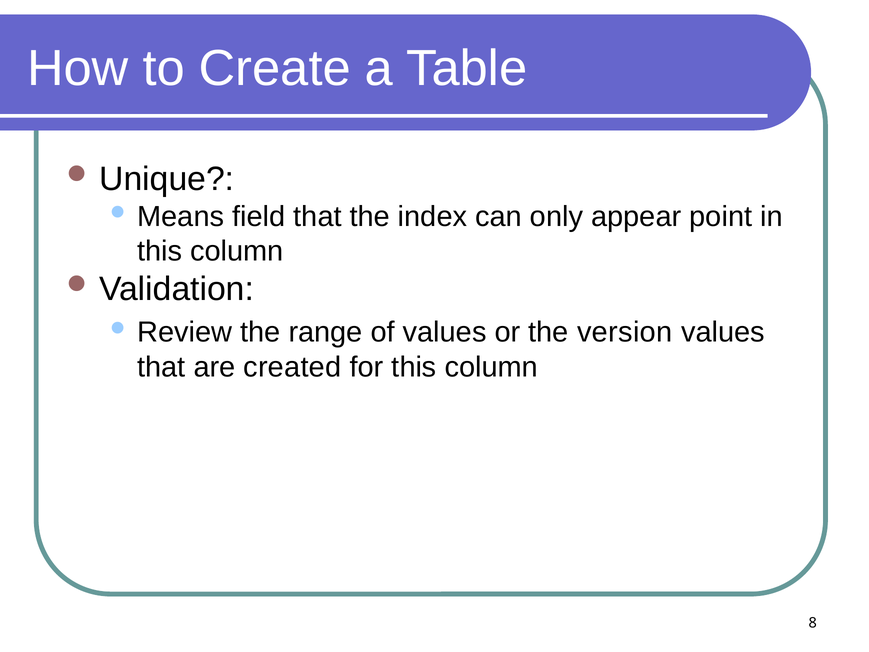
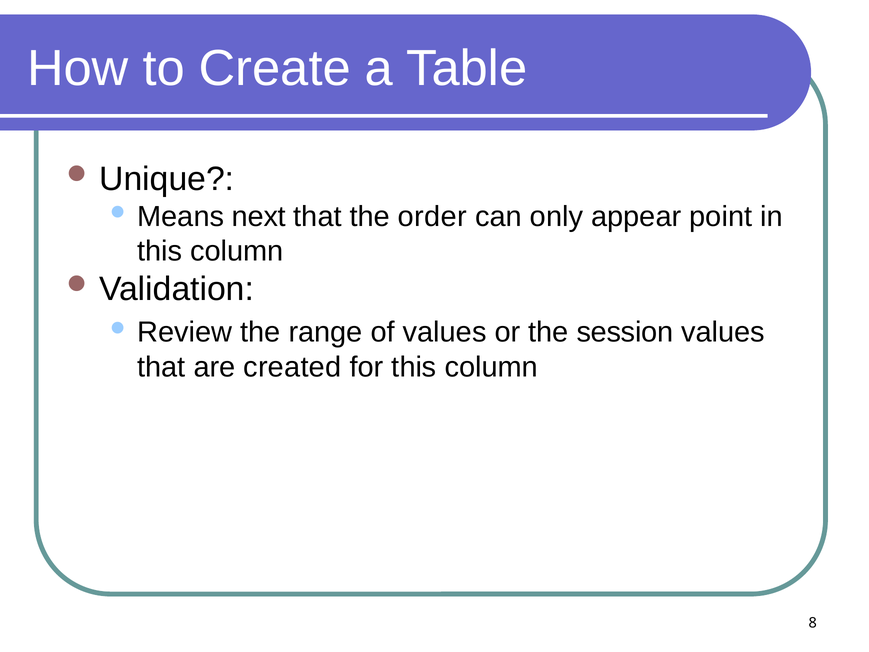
field: field -> next (259, 216)
index: index -> order (432, 216)
version: version -> session (625, 332)
